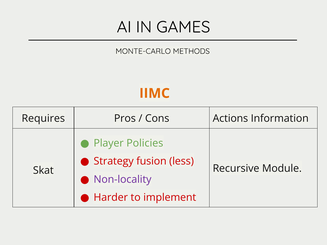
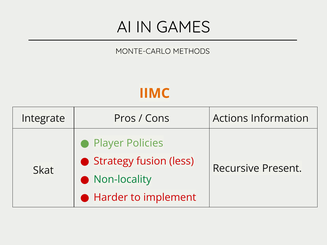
Requires: Requires -> Integrate (43, 118)
Module: Module -> Present (282, 169)
Non-locality colour: purple -> green (123, 180)
